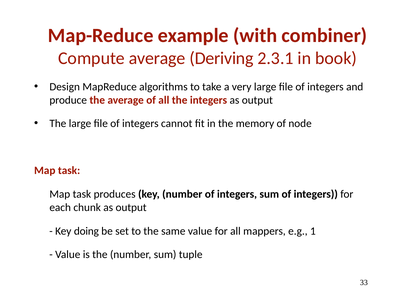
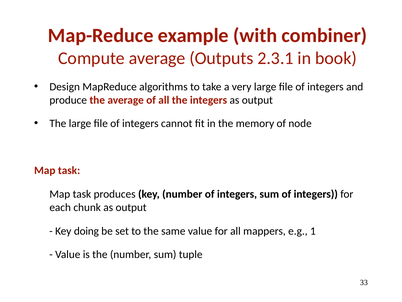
Deriving: Deriving -> Outputs (221, 58)
